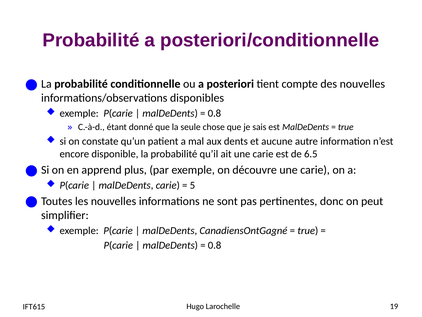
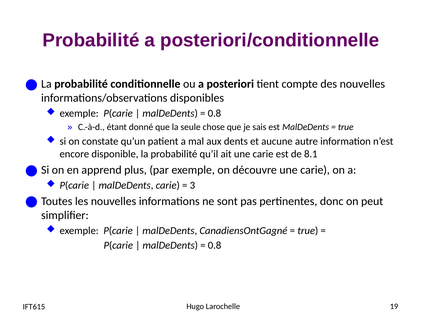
6.5: 6.5 -> 8.1 (311, 154)
5: 5 -> 3 (192, 185)
